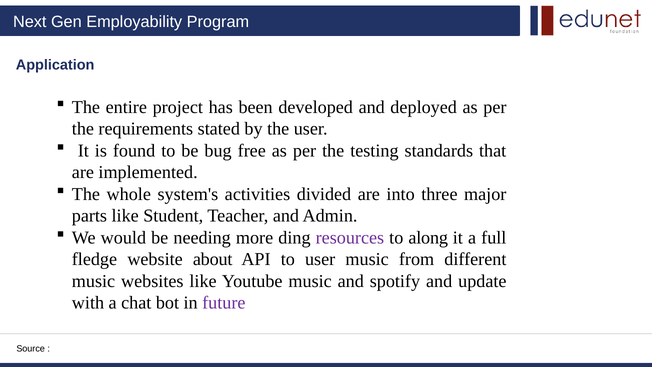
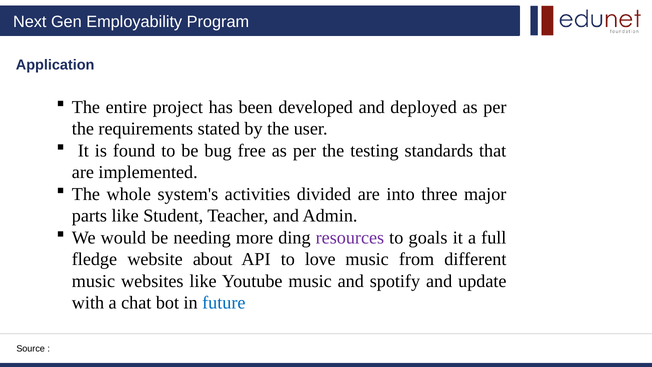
along: along -> goals (428, 238)
to user: user -> love (320, 259)
future colour: purple -> blue (224, 303)
